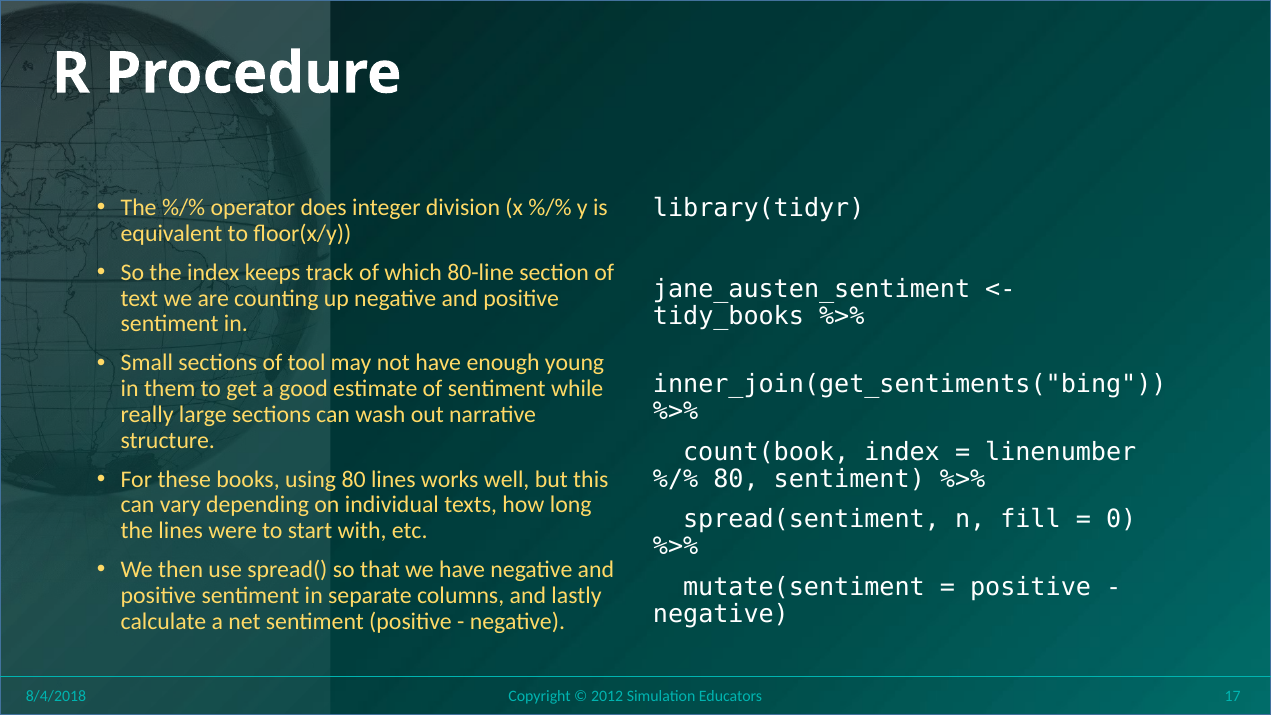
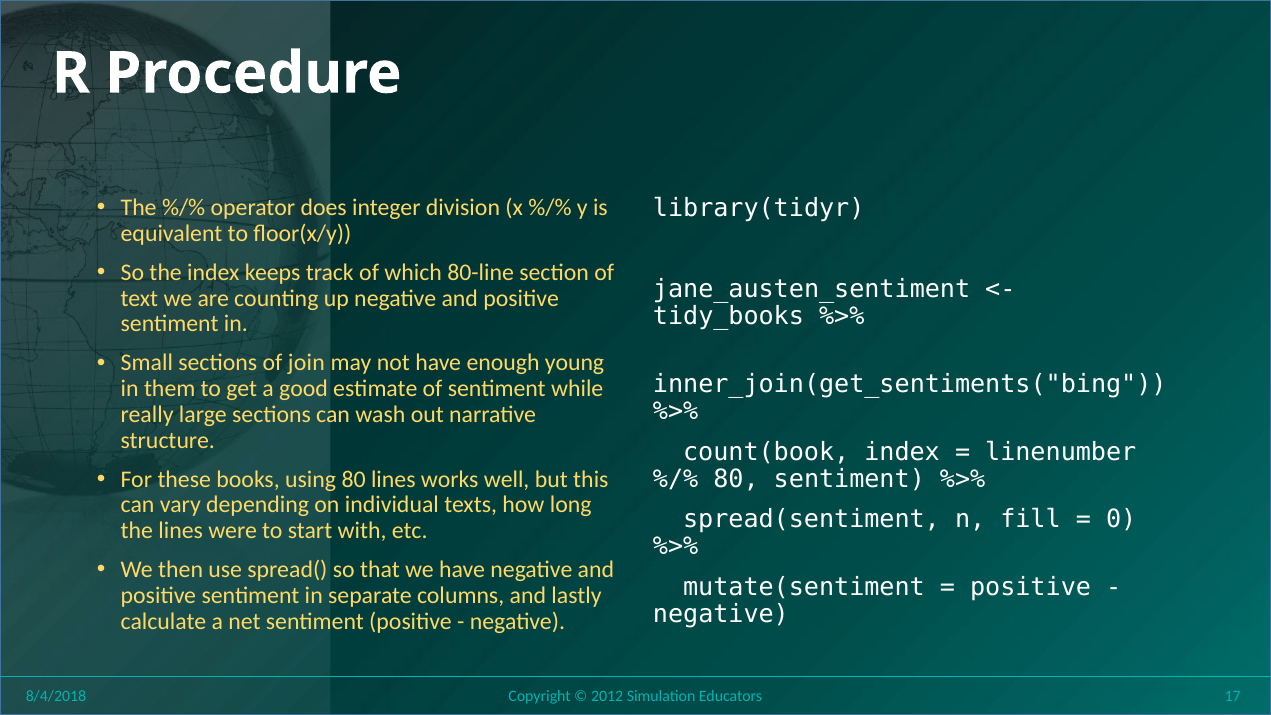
tool: tool -> join (306, 363)
